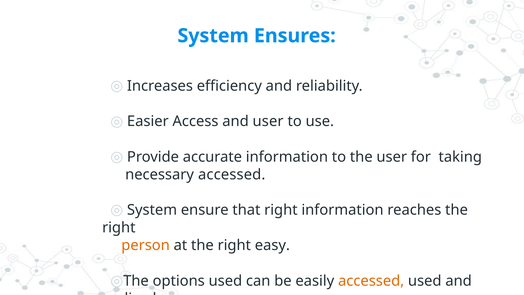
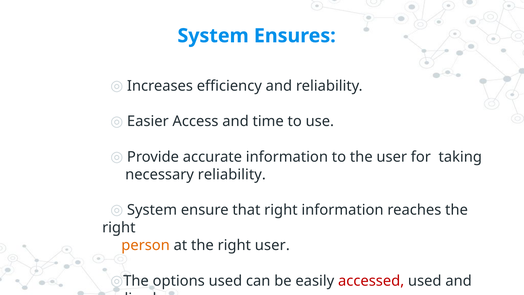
and user: user -> time (268, 121)
necessary accessed: accessed -> reliability (232, 174)
right easy: easy -> user (272, 245)
accessed colour: orange -> red (371, 281)
